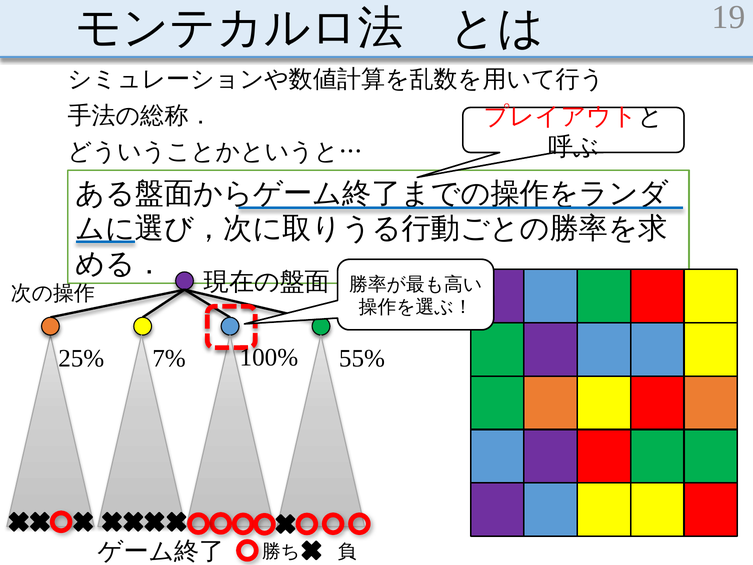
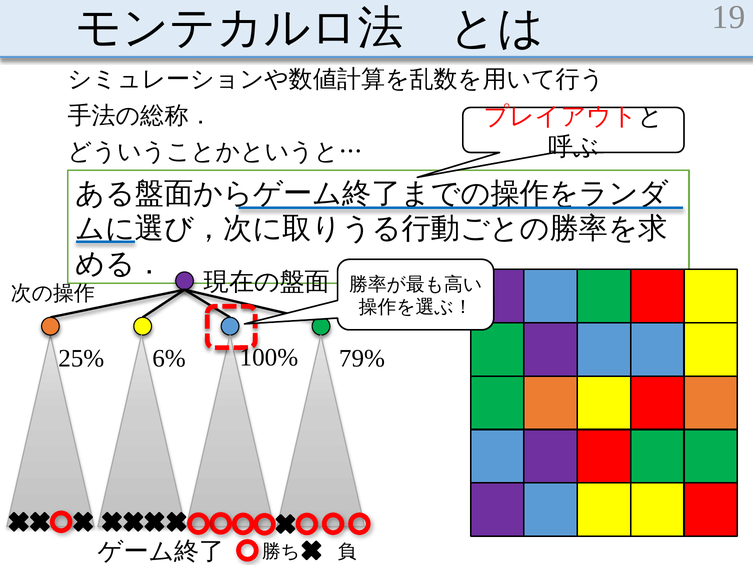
7%: 7% -> 6% (169, 358)
55%: 55% -> 79% (362, 358)
